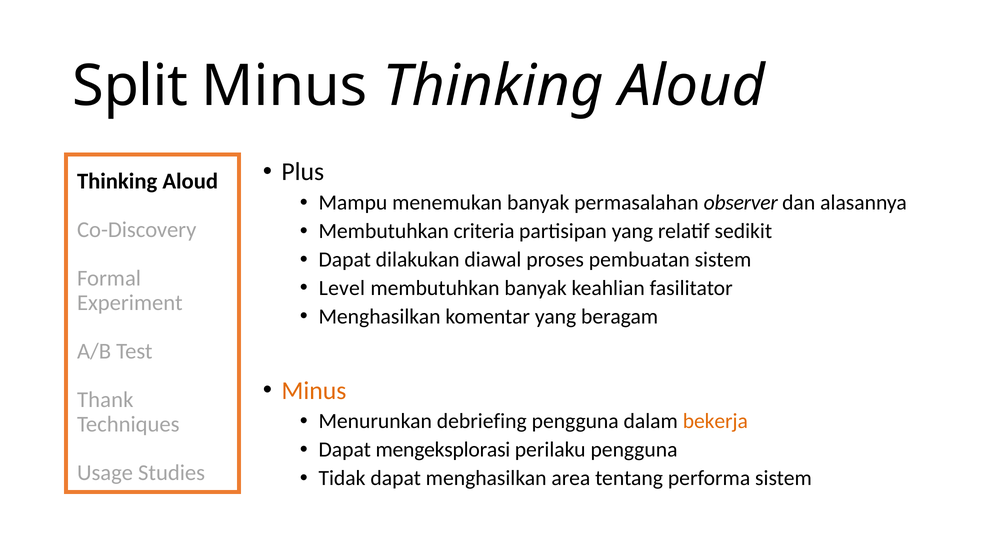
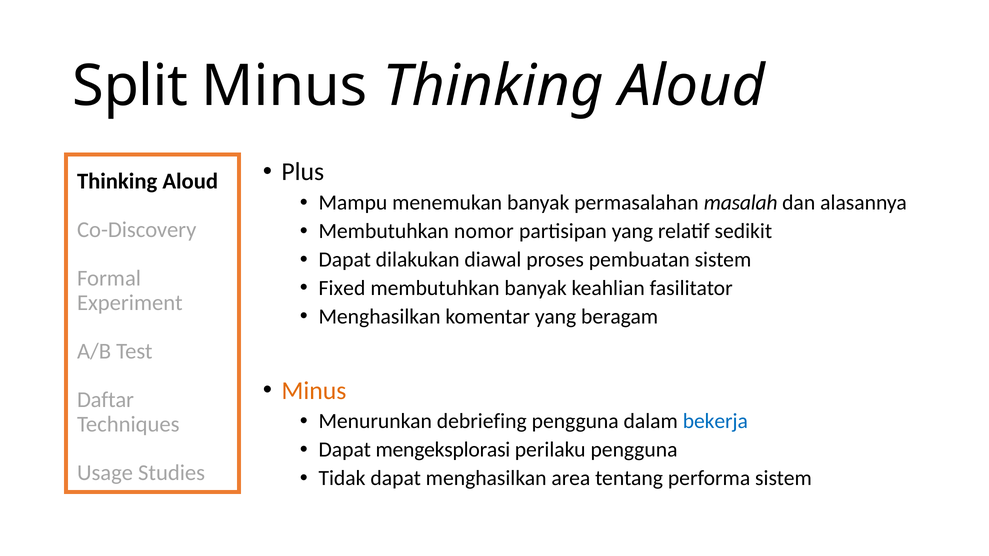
observer: observer -> masalah (741, 203)
criteria: criteria -> nomor (484, 231)
Level: Level -> Fixed (342, 288)
Thank: Thank -> Daftar (105, 400)
bekerja colour: orange -> blue (715, 421)
